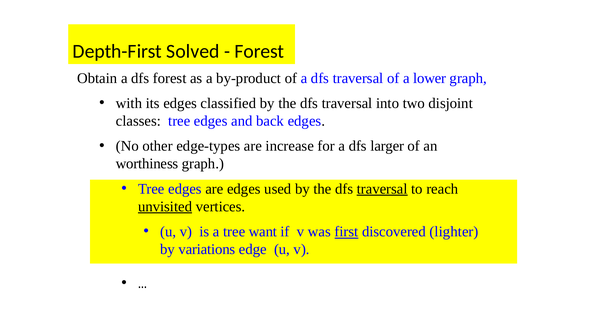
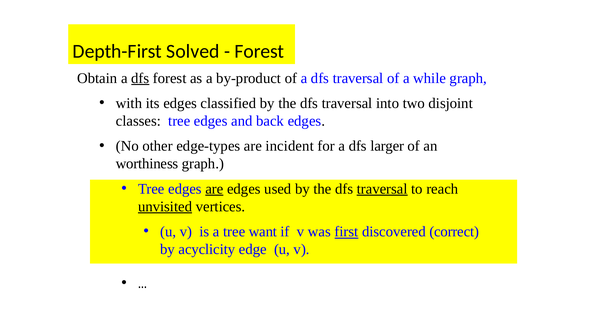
dfs underline: none -> present (140, 78)
lower: lower -> while (430, 78)
increase: increase -> incident (290, 146)
are underline: none -> present (214, 189)
lighter: lighter -> correct (454, 232)
variations: variations -> acyclicity (207, 249)
